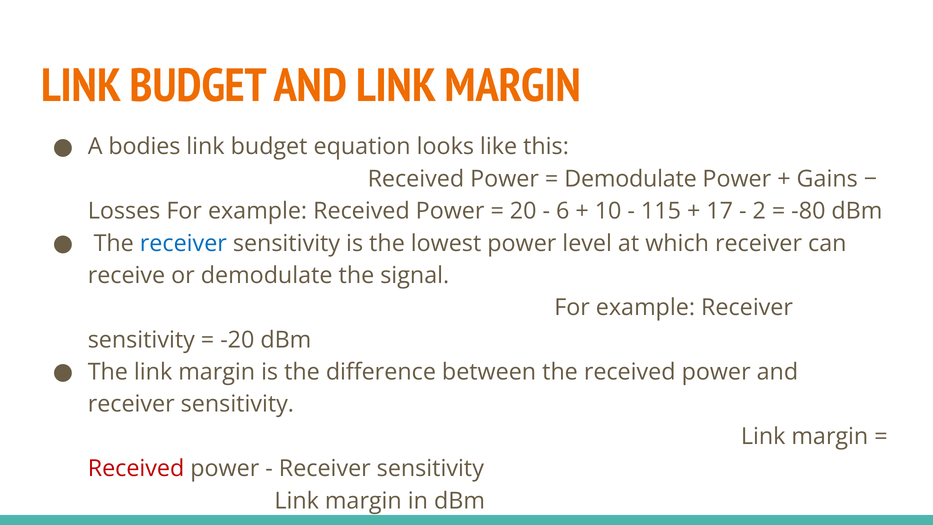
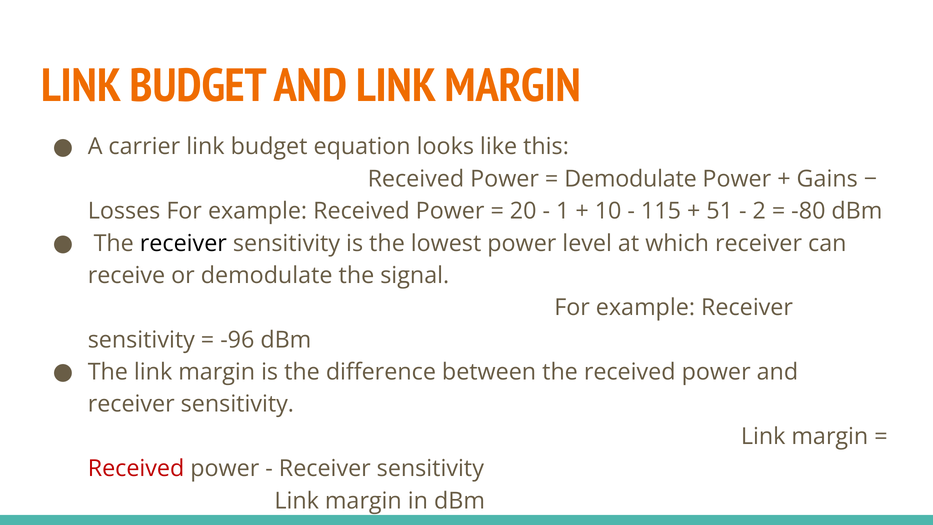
bodies: bodies -> carrier (144, 147)
6: 6 -> 1 (563, 211)
17: 17 -> 51 (720, 211)
receiver colour: blue -> black (183, 243)
-20: -20 -> -96 (237, 340)
